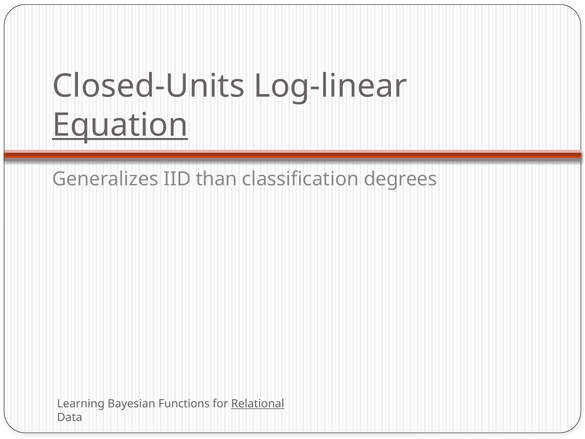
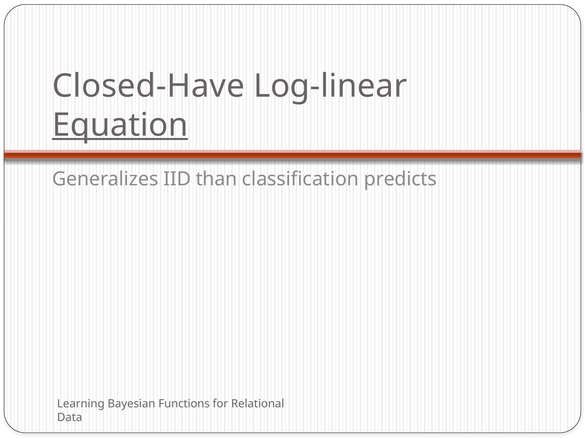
Closed-Units: Closed-Units -> Closed-Have (148, 86)
degrees: degrees -> predicts (400, 179)
Relational underline: present -> none (258, 403)
